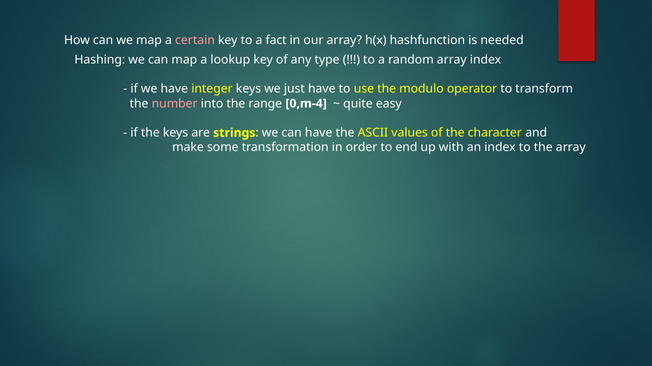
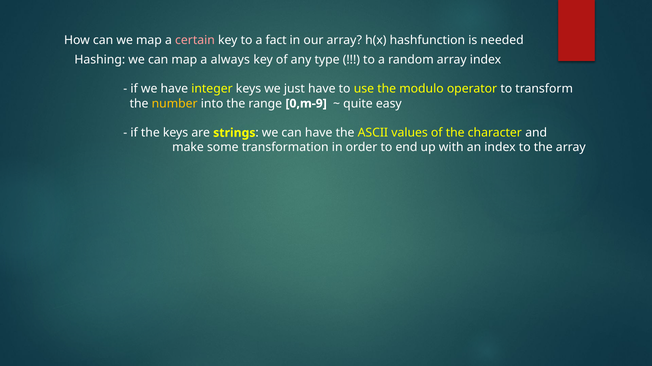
lookup: lookup -> always (230, 60)
number colour: pink -> yellow (175, 104)
0,m-4: 0,m-4 -> 0,m-9 (306, 104)
